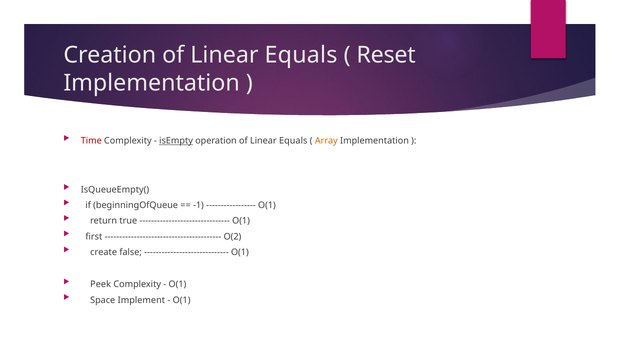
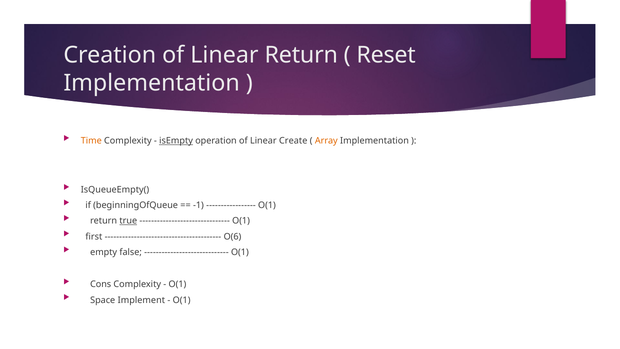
Creation of Linear Equals: Equals -> Return (301, 55)
Time colour: red -> orange (91, 141)
operation of Linear Equals: Equals -> Create (293, 141)
true underline: none -> present (128, 221)
O(2: O(2 -> O(6 (232, 236)
create: create -> empty (104, 252)
Peek: Peek -> Cons (101, 284)
